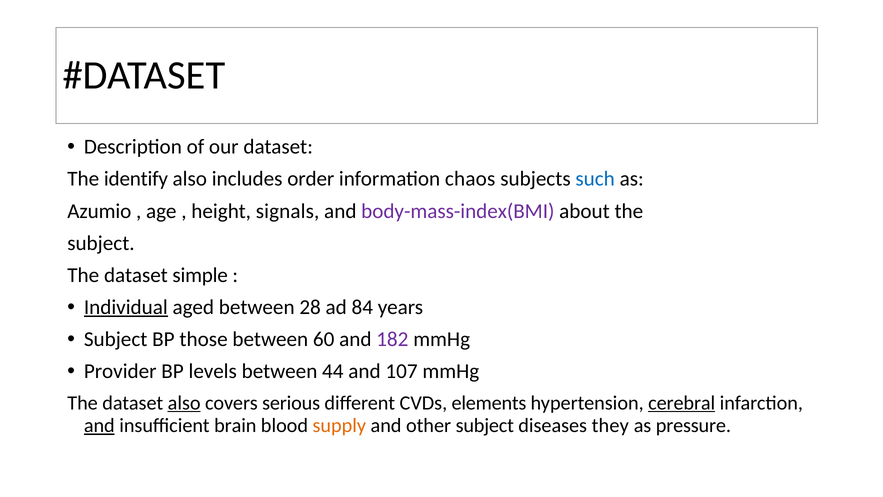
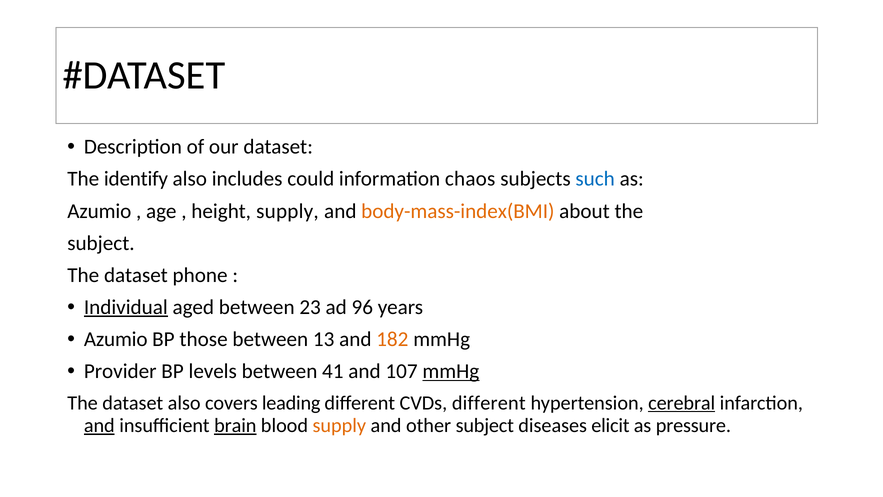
order: order -> could (311, 179)
height signals: signals -> supply (288, 211)
body-mass-index(BMI colour: purple -> orange (458, 211)
simple: simple -> phone (200, 275)
28: 28 -> 23 (310, 307)
84: 84 -> 96 (362, 307)
Subject: Subject -> Azumio (116, 339)
60: 60 -> 13 (324, 339)
182 colour: purple -> orange (392, 339)
44: 44 -> 41 (333, 371)
mmHg underline: none -> present (451, 371)
also underline: present -> none (184, 403)
serious: serious -> leading (291, 403)
CVDs elements: elements -> different (489, 403)
brain underline: none -> present (235, 425)
they: they -> elicit (610, 425)
